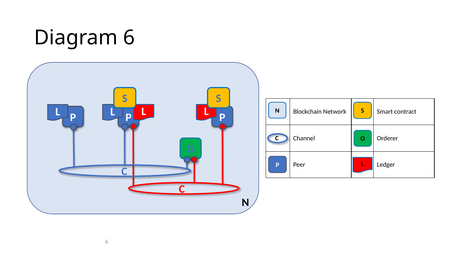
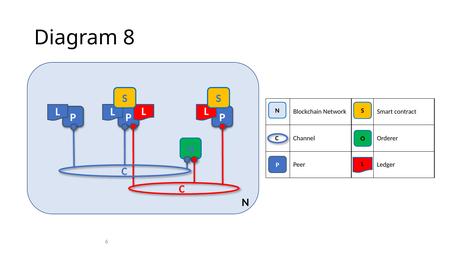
Diagram 6: 6 -> 8 (129, 38)
